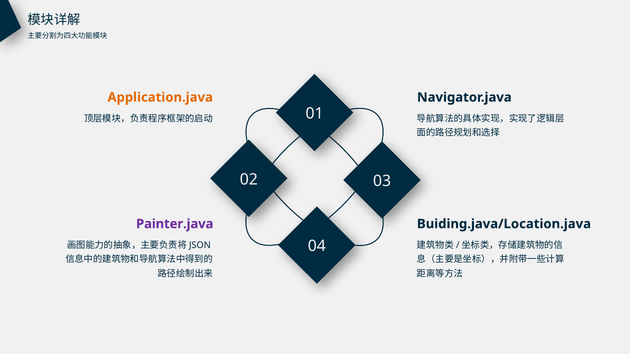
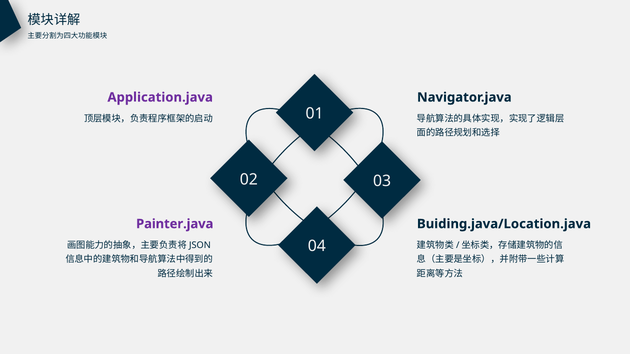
Application.java colour: orange -> purple (160, 97)
